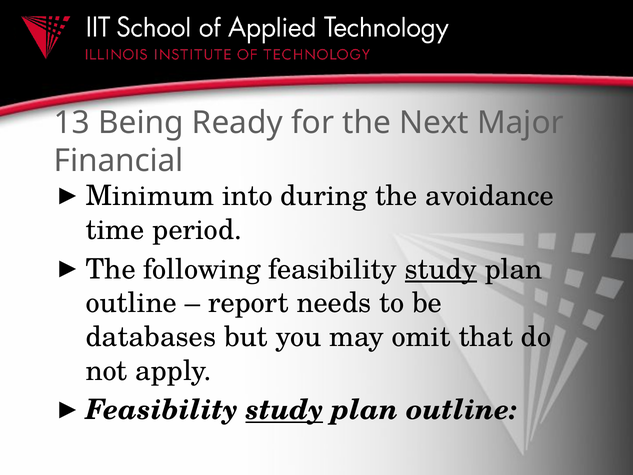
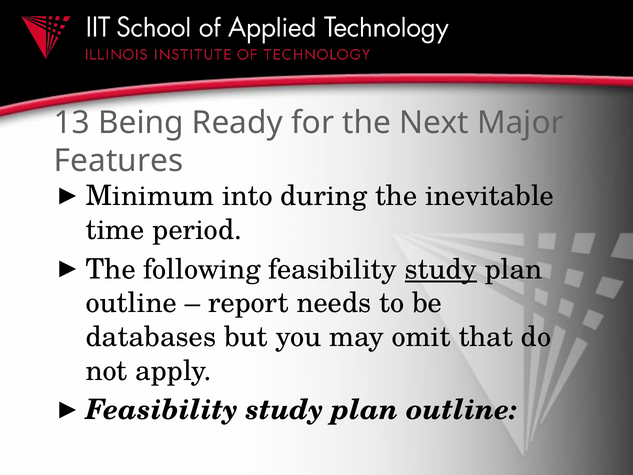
Financial: Financial -> Features (119, 161)
avoidance: avoidance -> inevitable (489, 196)
study underline: present -> none (284, 410)
